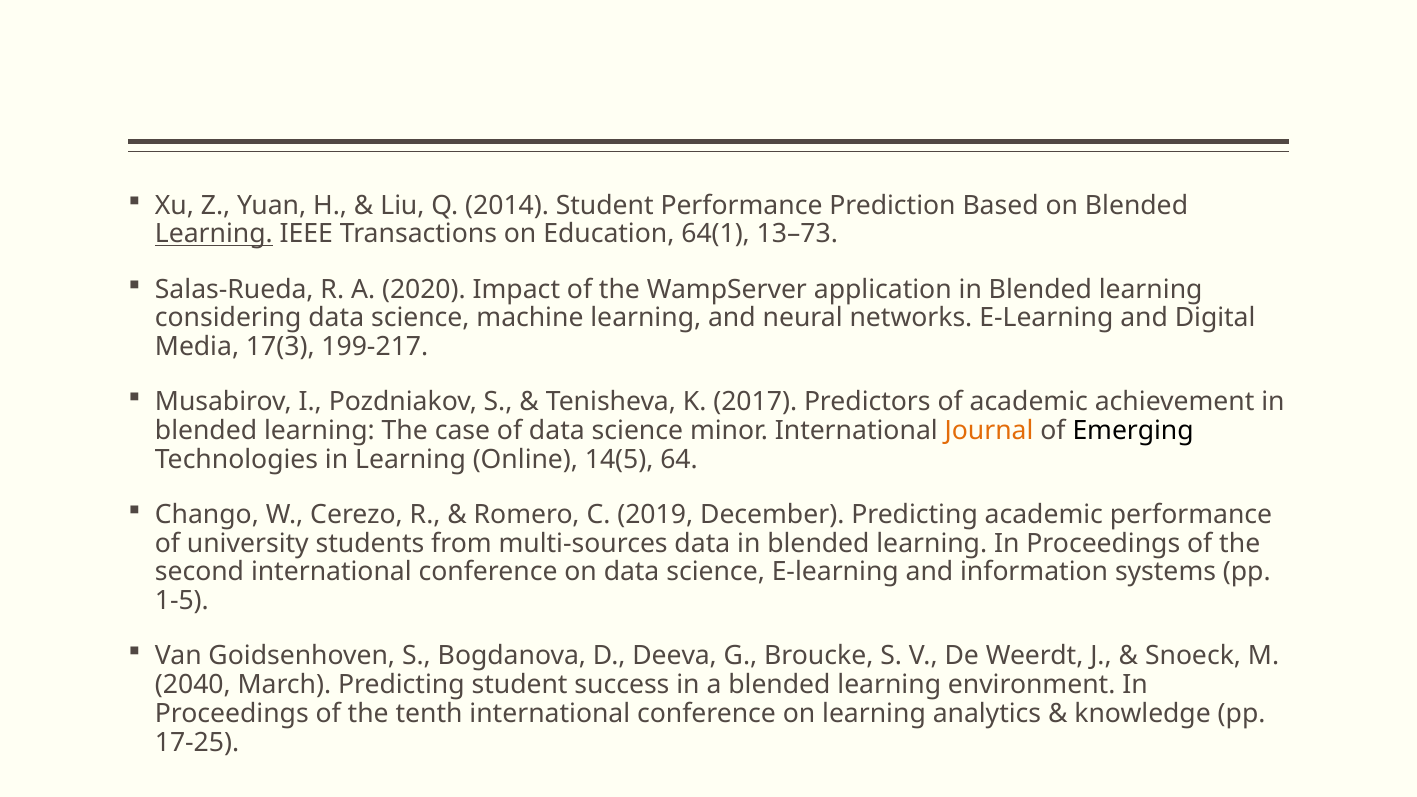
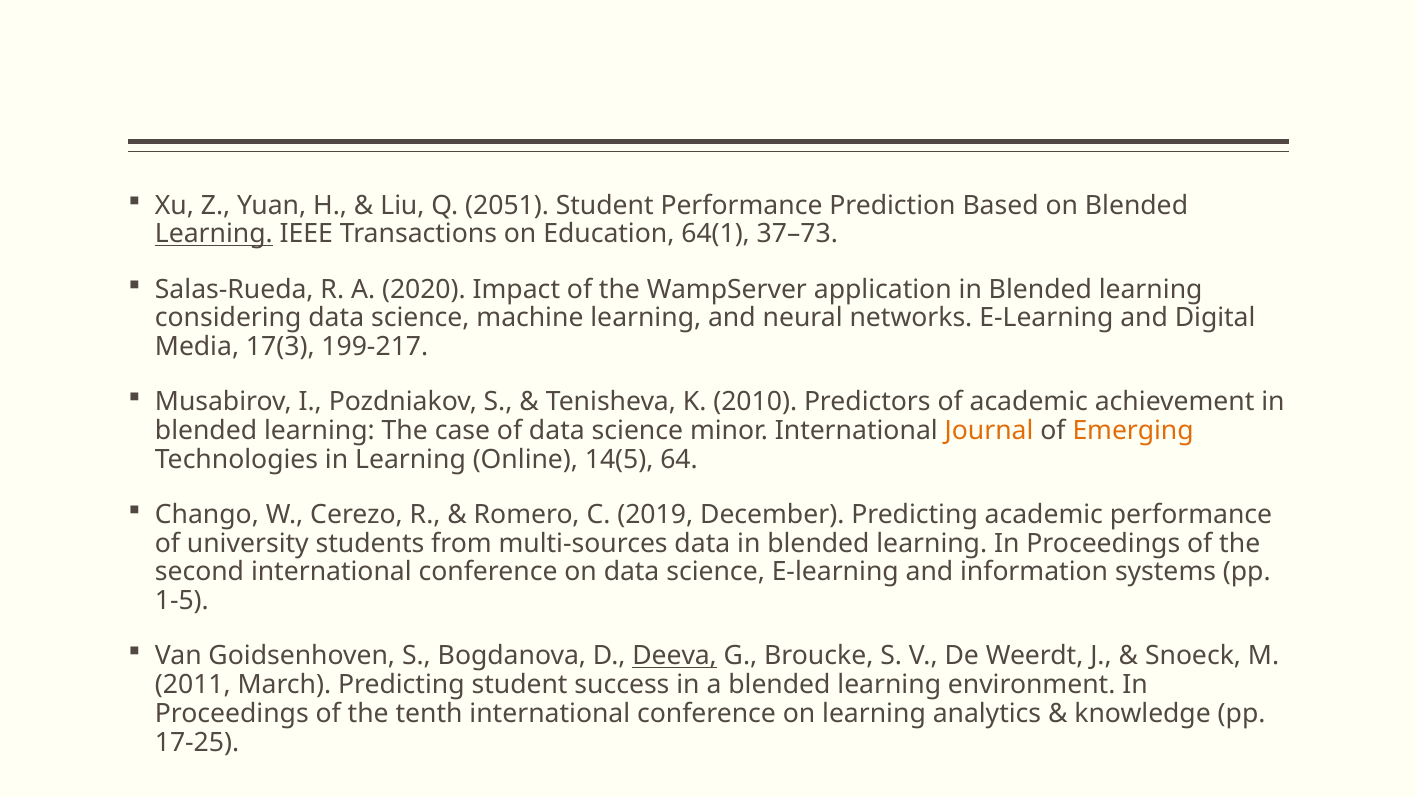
2014: 2014 -> 2051 (507, 205)
13–73: 13–73 -> 37–73 (797, 234)
2017: 2017 -> 2010 (755, 402)
Emerging colour: black -> orange (1133, 431)
Deeva underline: none -> present (675, 656)
2040: 2040 -> 2011 (193, 685)
